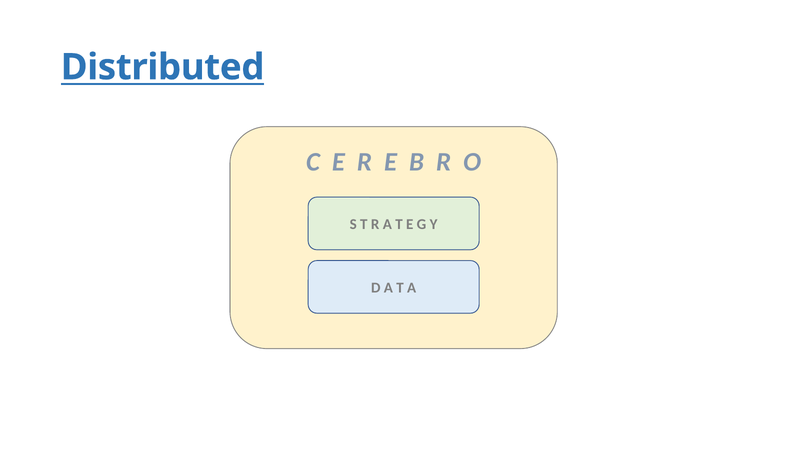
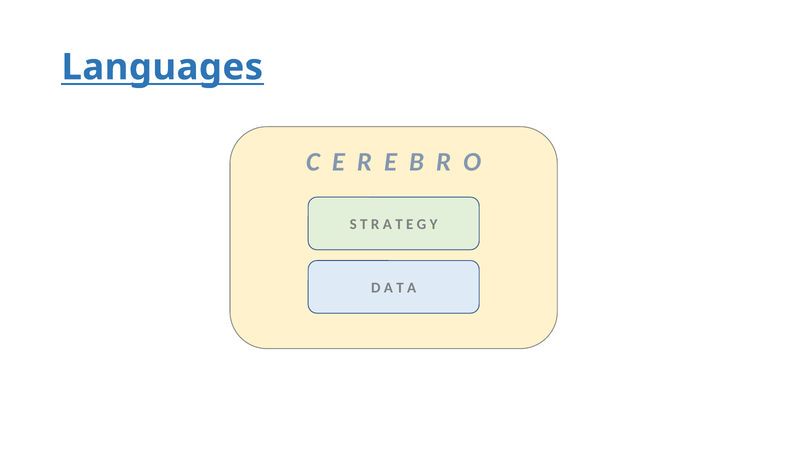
Distributed: Distributed -> Languages (162, 67)
